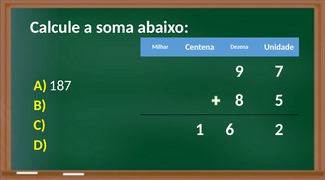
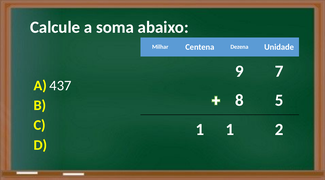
187: 187 -> 437 (60, 85)
1 6: 6 -> 1 (230, 129)
